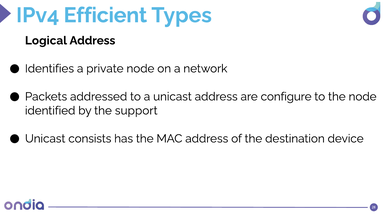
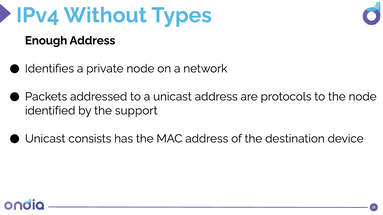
Efficient: Efficient -> Without (105, 15)
Logical: Logical -> Enough (46, 41)
configure: configure -> protocols (286, 97)
